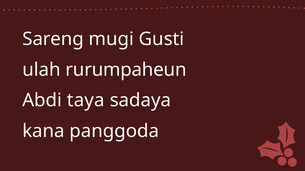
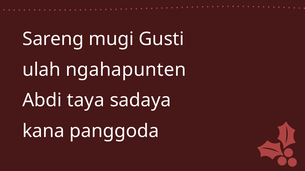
rurumpaheun: rurumpaheun -> ngahapunten (126, 70)
